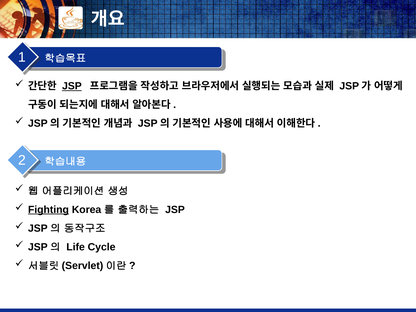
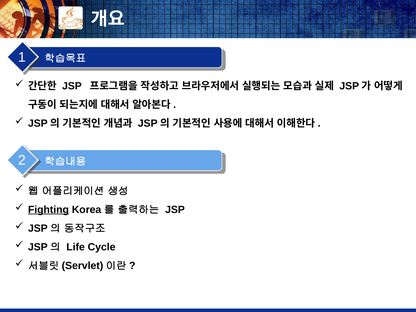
JSP underline: present -> none (72, 86)
